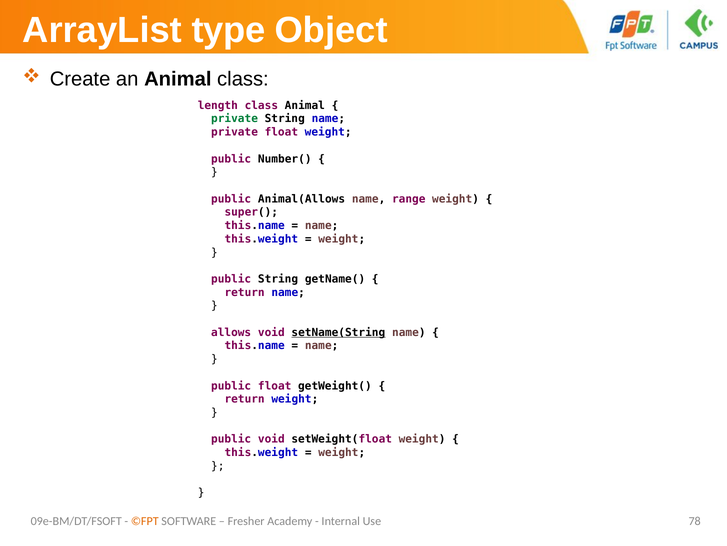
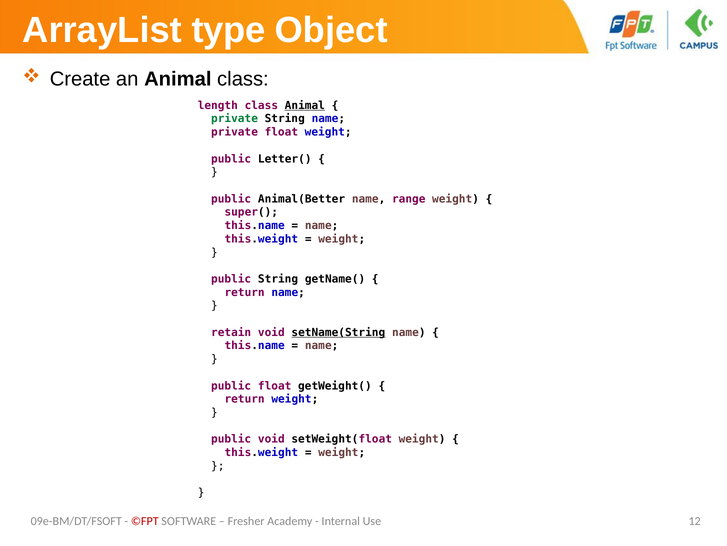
Animal underline: none -> present (305, 105)
Number(: Number( -> Letter( (285, 159)
Animal(Allows: Animal(Allows -> Animal(Better (302, 199)
allows: allows -> retain (231, 332)
©FPT colour: orange -> red (145, 521)
78: 78 -> 12 (695, 521)
